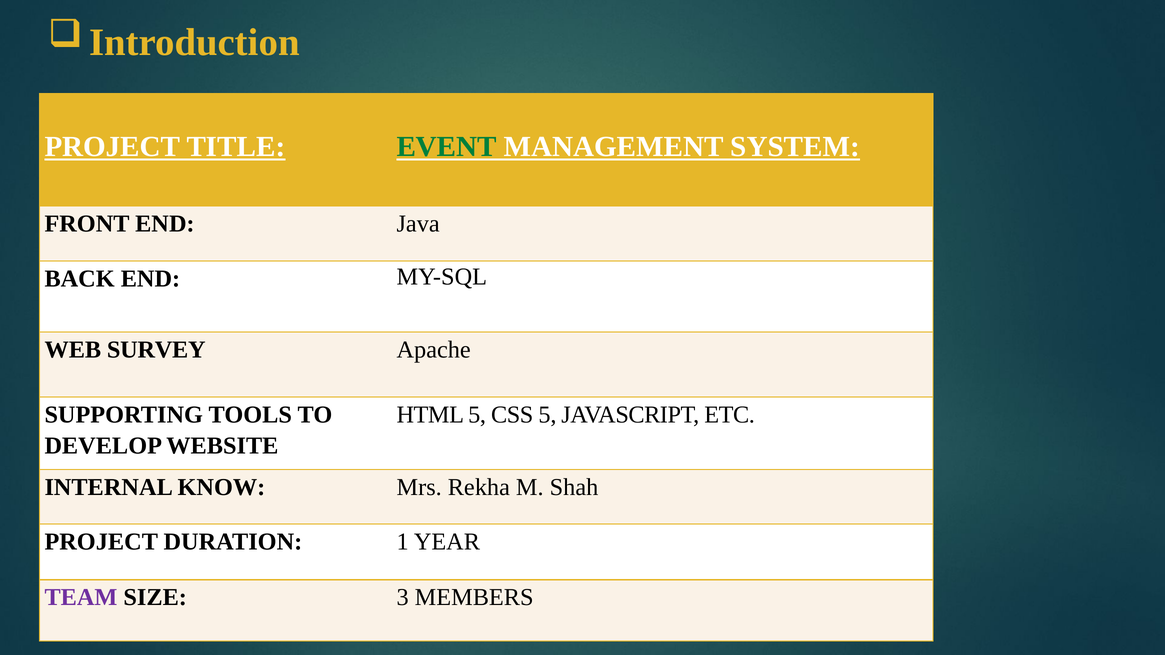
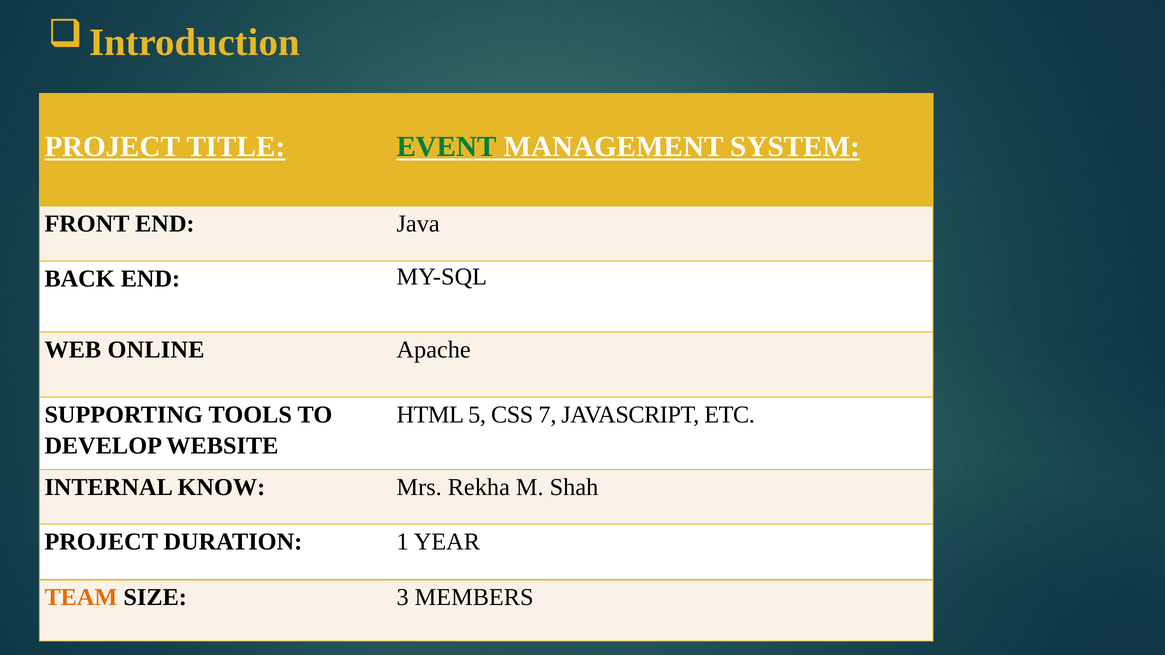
SURVEY: SURVEY -> ONLINE (156, 350)
CSS 5: 5 -> 7 (547, 415)
TEAM colour: purple -> orange (81, 598)
